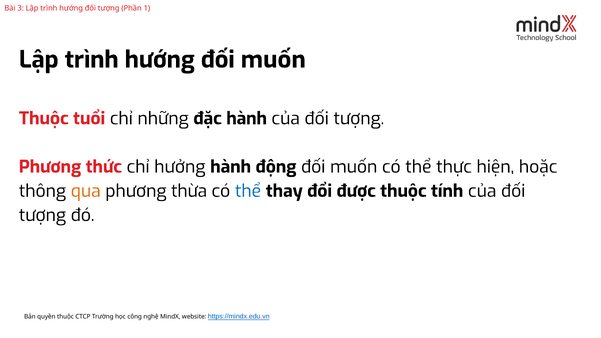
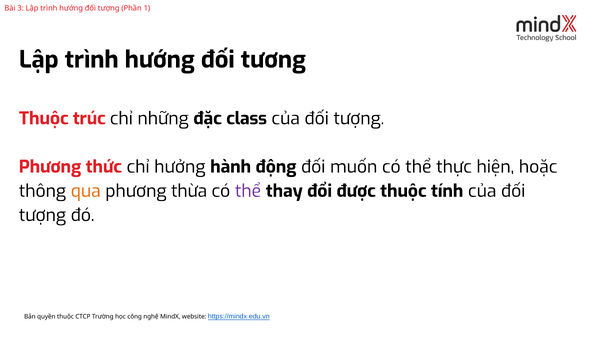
hướng đối muốn: muốn -> tương (273, 60)
tuổi: tuổi -> trúc (89, 118)
đặc hành: hành -> class (247, 118)
thể colour: blue -> purple (248, 191)
